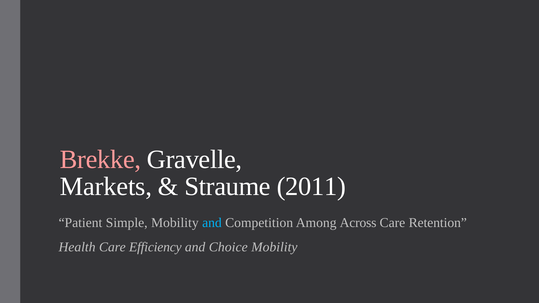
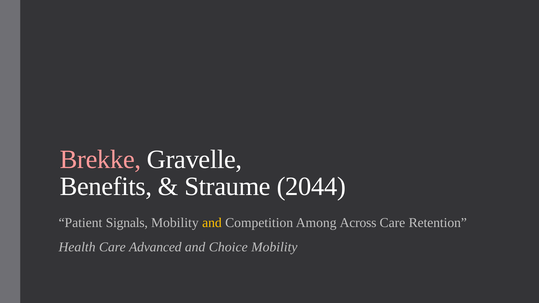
Markets: Markets -> Benefits (106, 187)
2011: 2011 -> 2044 (311, 187)
Simple: Simple -> Signals (127, 223)
and colour: light blue -> yellow (212, 223)
Efficiency: Efficiency -> Advanced (155, 247)
